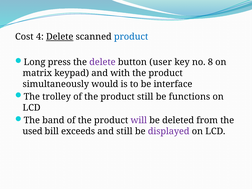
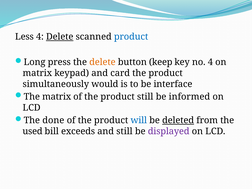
Cost: Cost -> Less (24, 37)
delete colour: purple -> orange (102, 62)
user: user -> keep (161, 62)
no 8: 8 -> 4 (210, 62)
with: with -> card (120, 73)
The trolley: trolley -> matrix (57, 97)
functions: functions -> informed (189, 97)
band: band -> done (53, 120)
will colour: purple -> blue (139, 120)
deleted underline: none -> present (178, 120)
